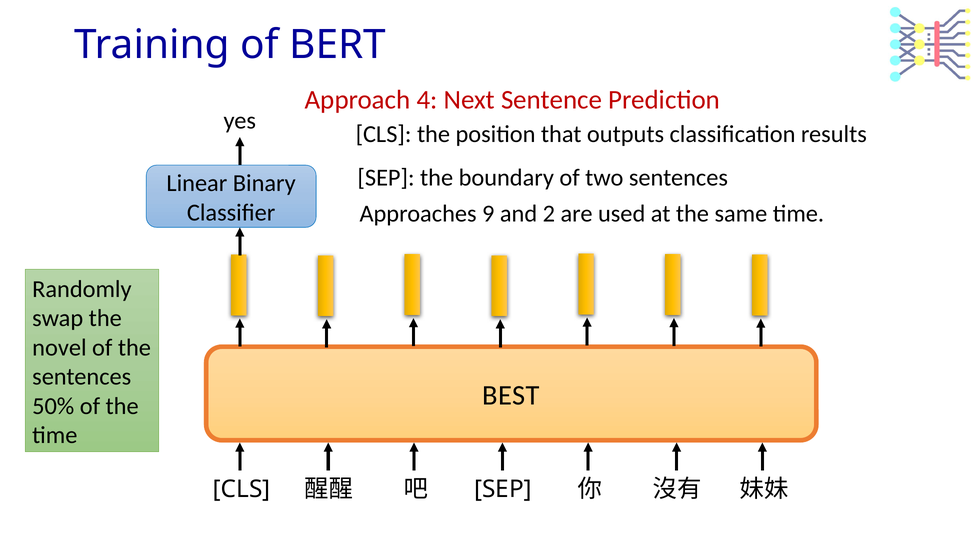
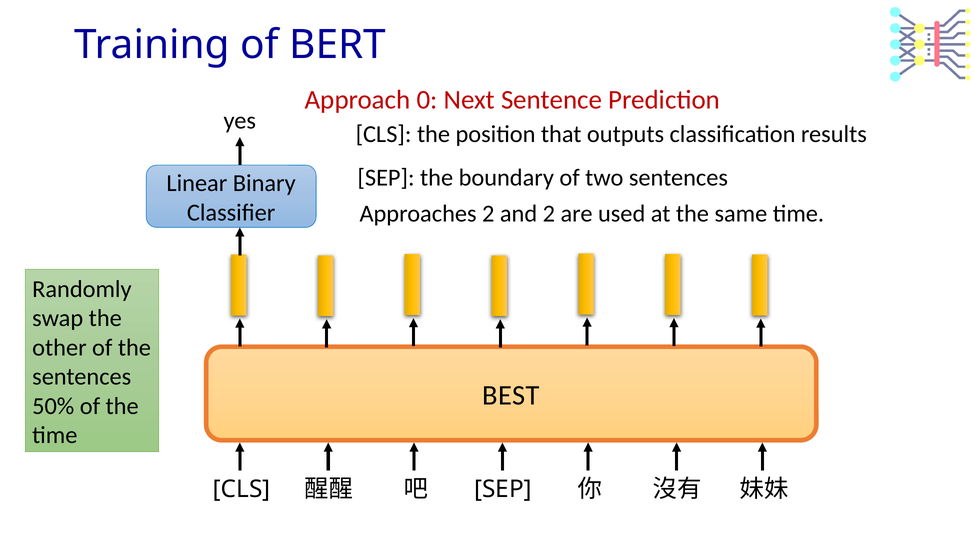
4: 4 -> 0 (427, 100)
Approaches 9: 9 -> 2 (488, 214)
novel: novel -> other (59, 348)
